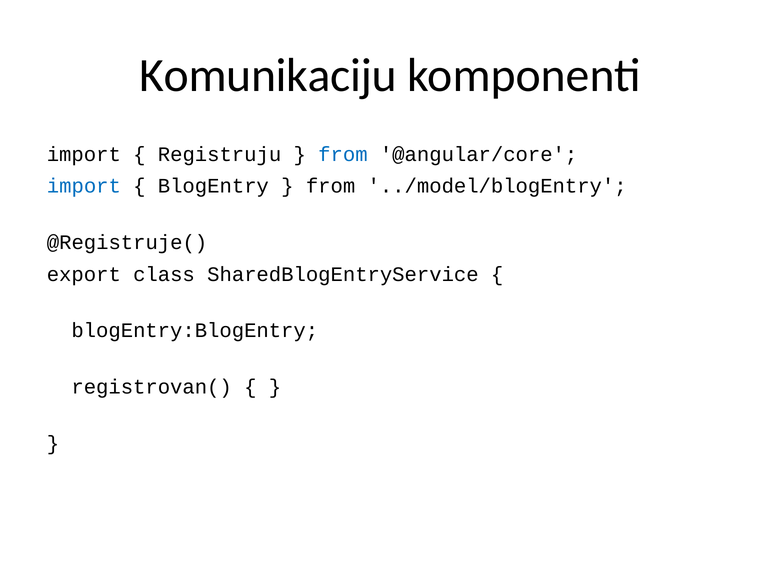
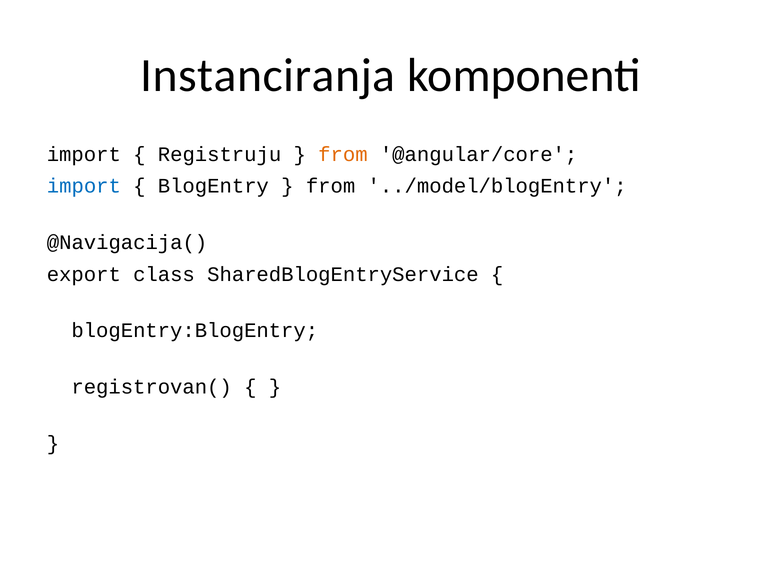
Komunikaciju: Komunikaciju -> Instanciranja (268, 76)
from colour: blue -> orange (343, 154)
@Registruje(: @Registruje( -> @Navigacija( (127, 242)
